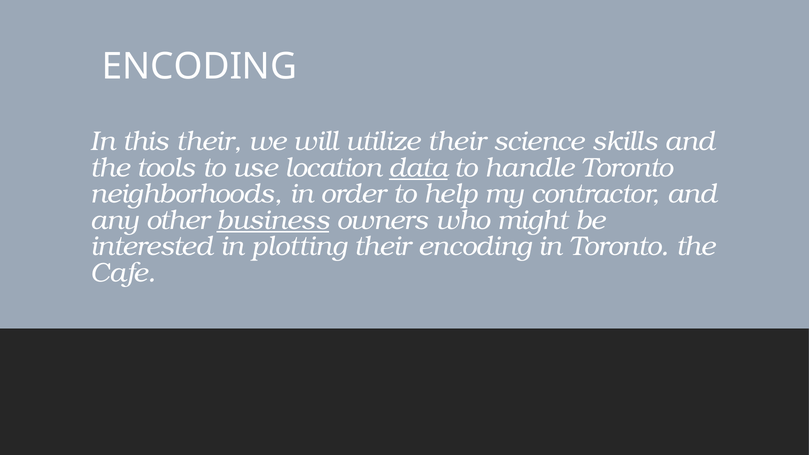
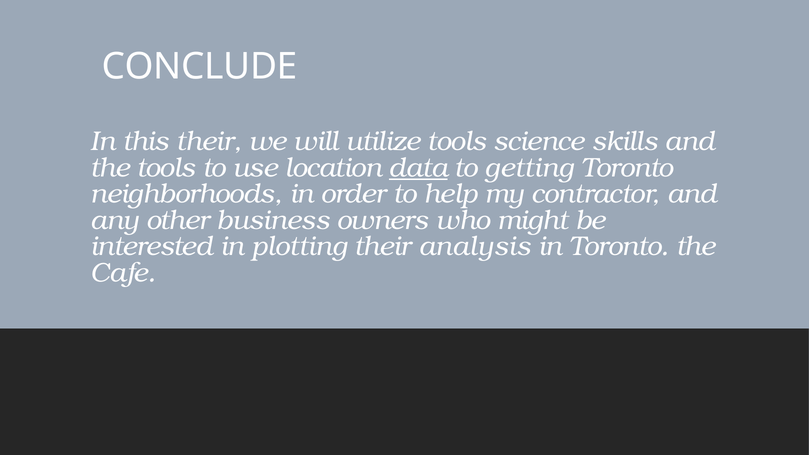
ENCODING: ENCODING -> CONCLUDE (200, 67)
utilize their: their -> tools (457, 141)
handle: handle -> getting (529, 168)
business underline: present -> none (273, 220)
their encoding: encoding -> analysis (475, 246)
